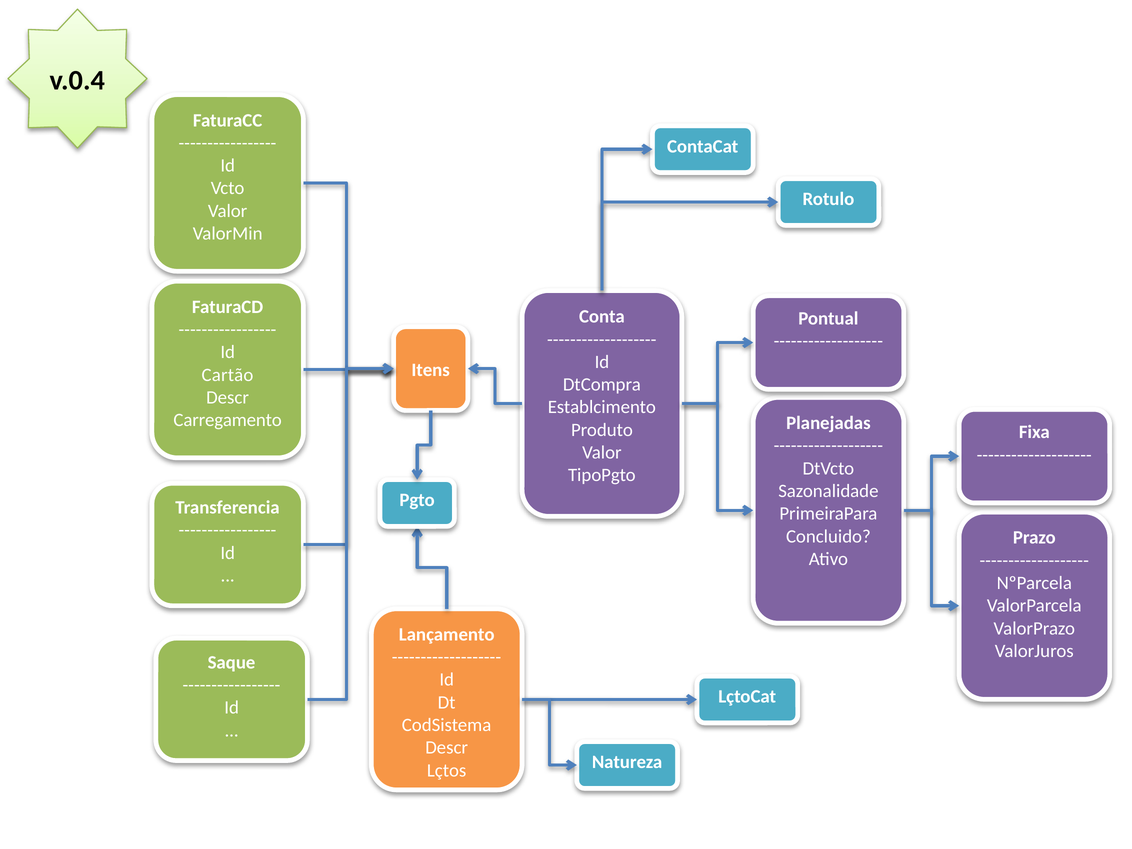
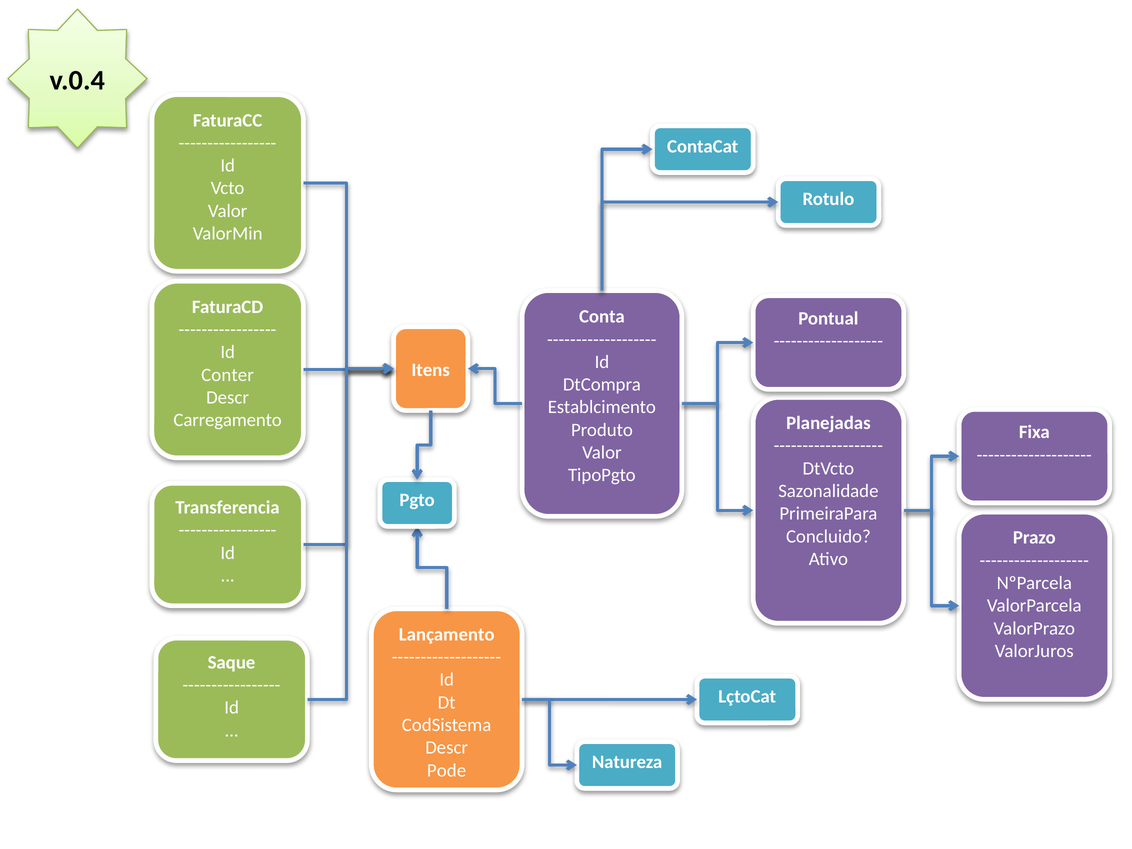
Cartão: Cartão -> Conter (228, 375)
Lçtos: Lçtos -> Pode (447, 770)
